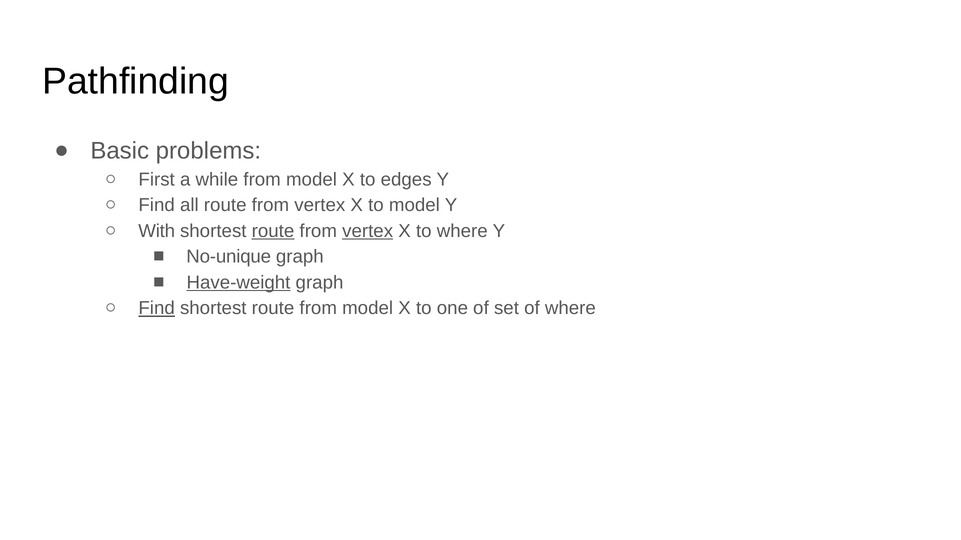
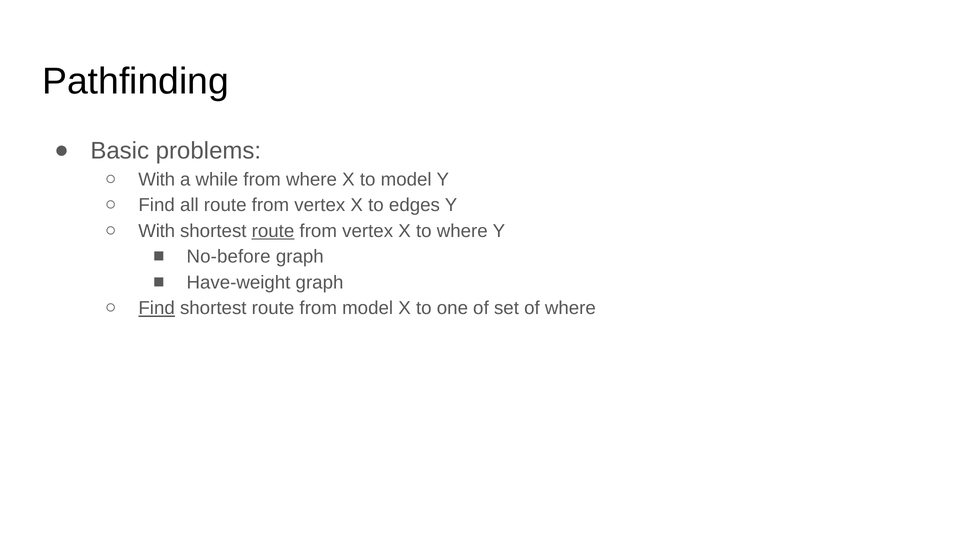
First: First -> With (157, 180)
model: model -> where (311, 180)
to edges: edges -> model (406, 180)
to model: model -> edges (414, 205)
vertex underline: present -> none (368, 231)
No-unique: No-unique -> No-before (229, 257)
Have-weight underline: present -> none (238, 283)
